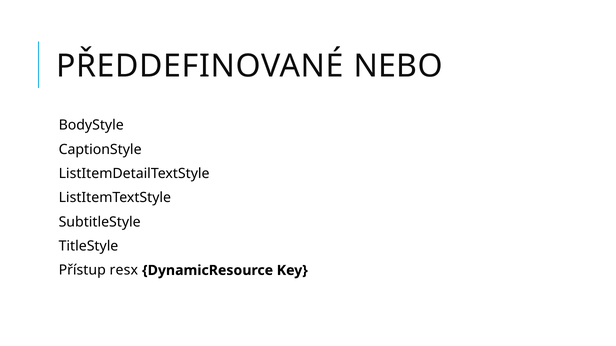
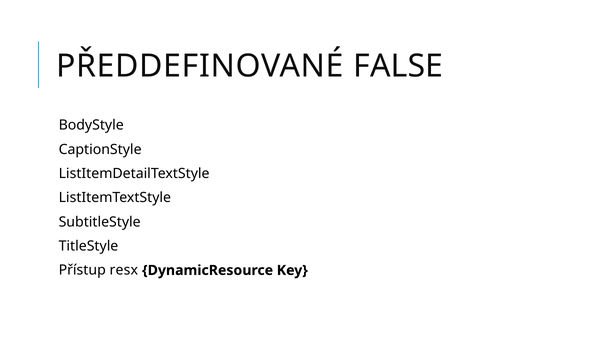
NEBO: NEBO -> FALSE (398, 66)
